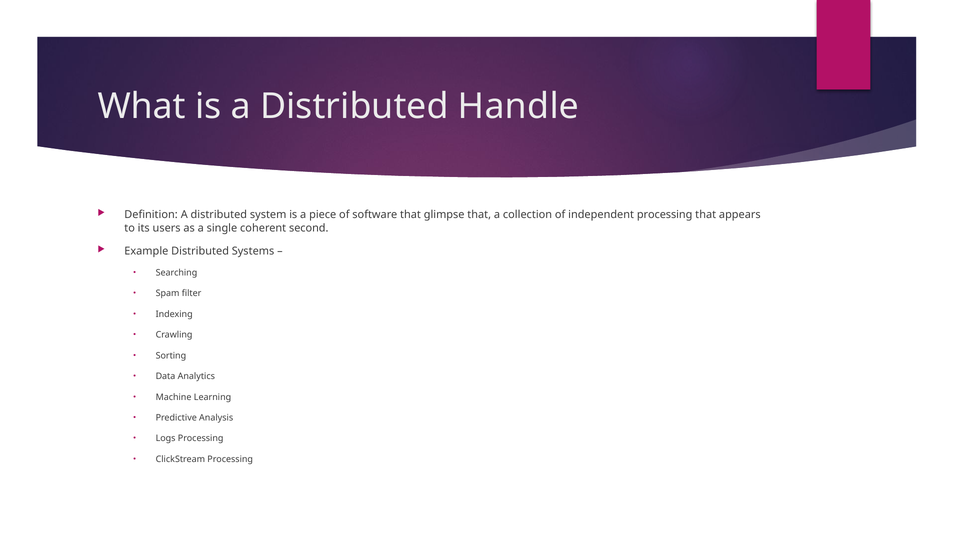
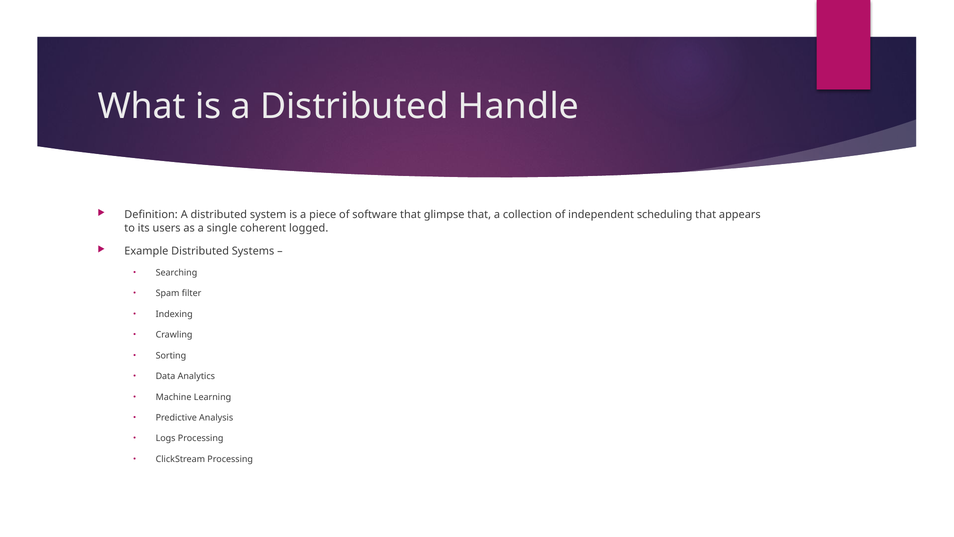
independent processing: processing -> scheduling (665, 215)
second: second -> logged (309, 228)
